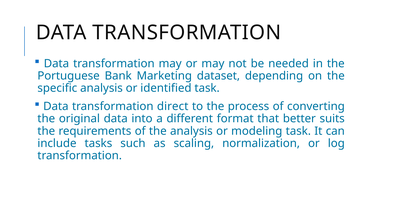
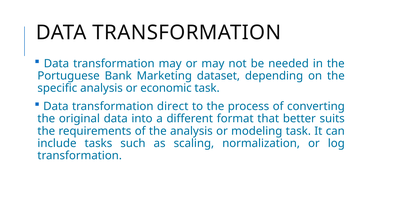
identified: identified -> economic (166, 88)
